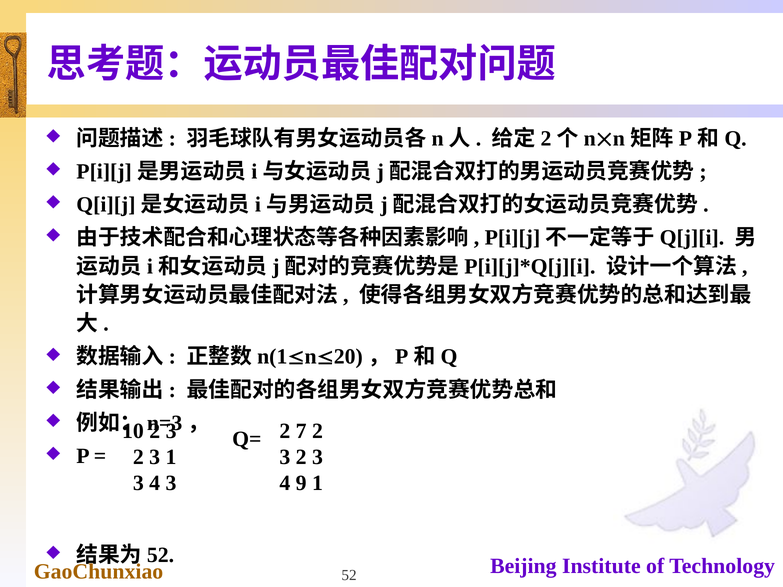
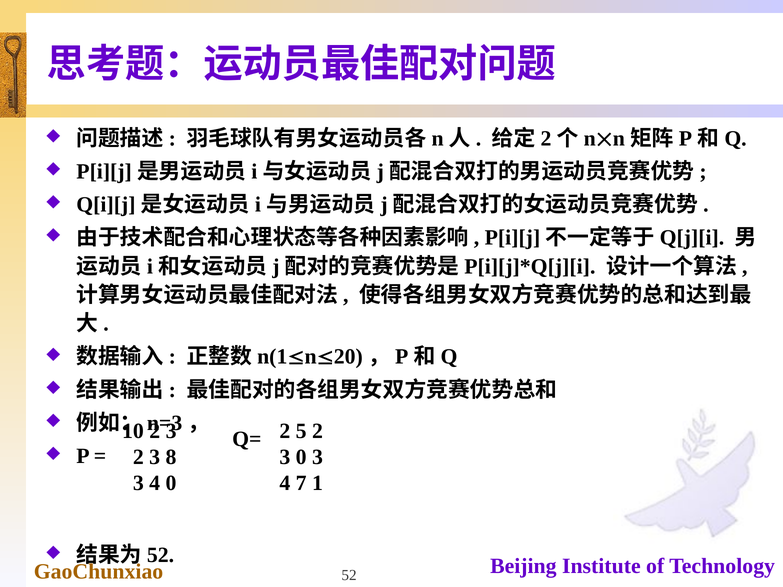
7: 7 -> 5 (301, 431)
3 1: 1 -> 8 (171, 457)
2: 2 -> 0 (301, 457)
4 3: 3 -> 0 (171, 484)
9: 9 -> 7 (301, 484)
